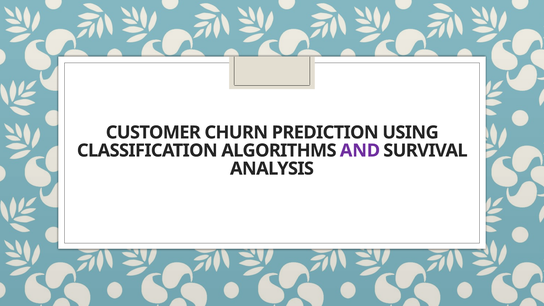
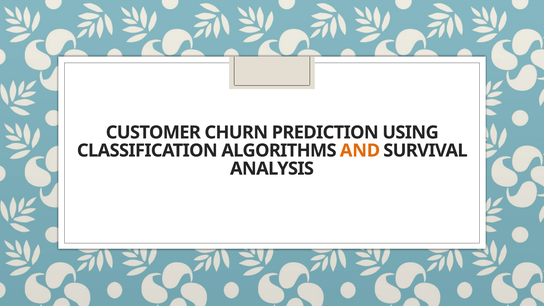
AND colour: purple -> orange (360, 151)
